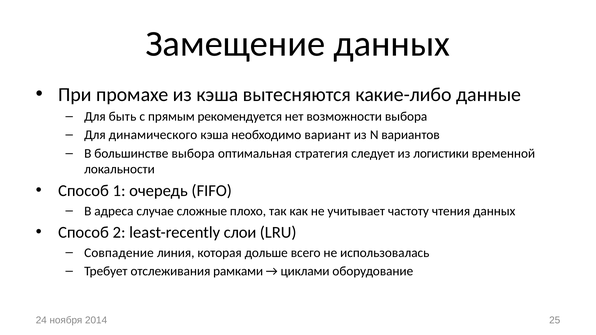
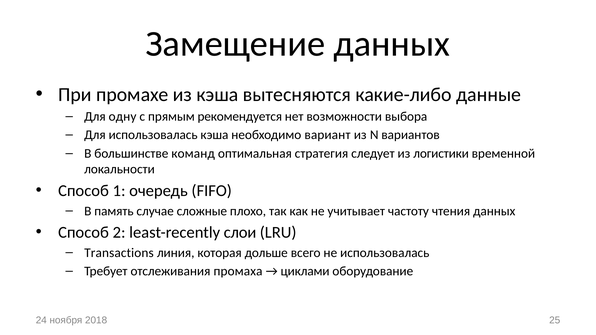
быть: быть -> одну (123, 117)
Для динамического: динамического -> использовалась (153, 135)
большинстве выбора: выбора -> команд (193, 154)
адреса: адреса -> память (114, 211)
Совпадение: Совпадение -> Transactions (119, 253)
рамками: рамками -> промаха (238, 271)
2014: 2014 -> 2018 (96, 320)
